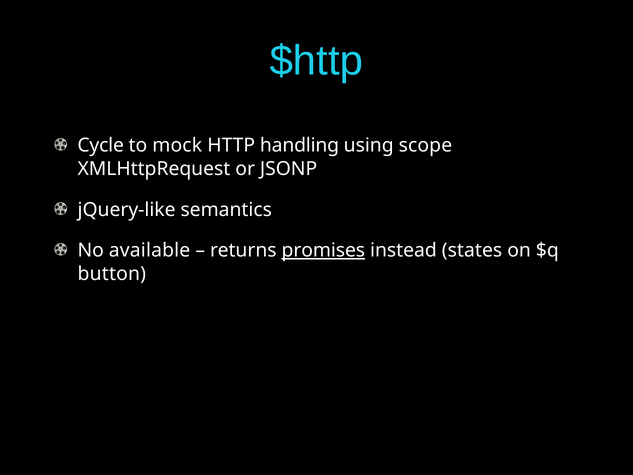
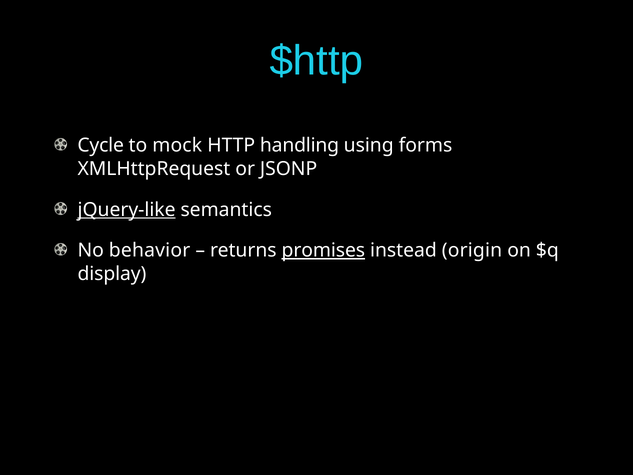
scope: scope -> forms (425, 146)
jQuery-like underline: none -> present (127, 210)
available: available -> behavior (150, 250)
states: states -> origin (472, 250)
button: button -> display (112, 274)
